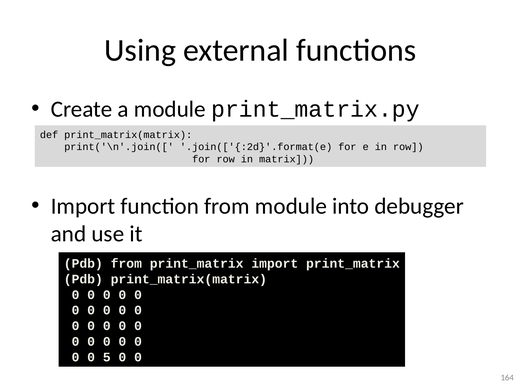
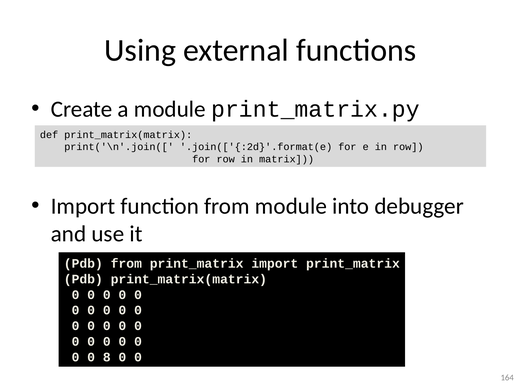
5: 5 -> 8 (107, 358)
